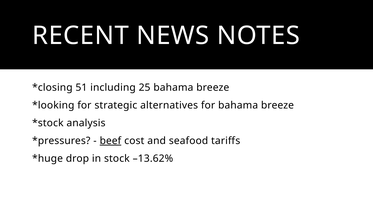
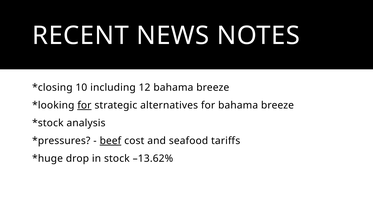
51: 51 -> 10 (81, 87)
25: 25 -> 12 (145, 87)
for underline: none -> present (84, 105)
